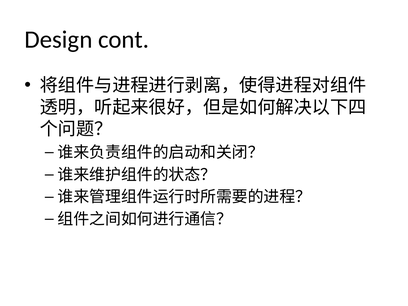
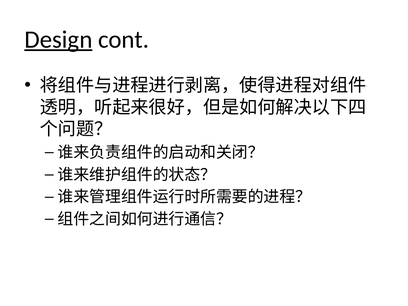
Design underline: none -> present (58, 39)
